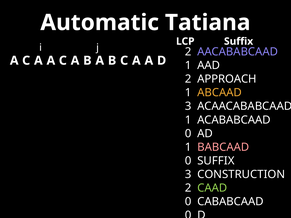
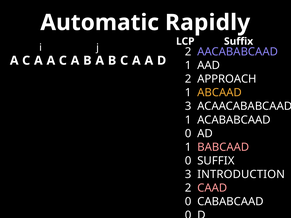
Tatiana: Tatiana -> Rapidly (208, 23)
CONSTRUCTION: CONSTRUCTION -> INTRODUCTION (241, 175)
CAAD colour: light green -> pink (212, 188)
